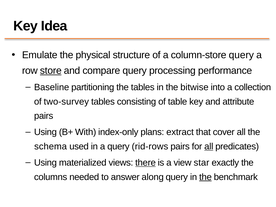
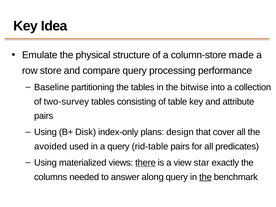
column-store query: query -> made (241, 55)
store underline: present -> none (51, 71)
With: With -> Disk (86, 132)
extract: extract -> design (180, 132)
schema: schema -> avoided (51, 146)
rid-rows: rid-rows -> rid-table (150, 146)
all underline: present -> none (209, 146)
